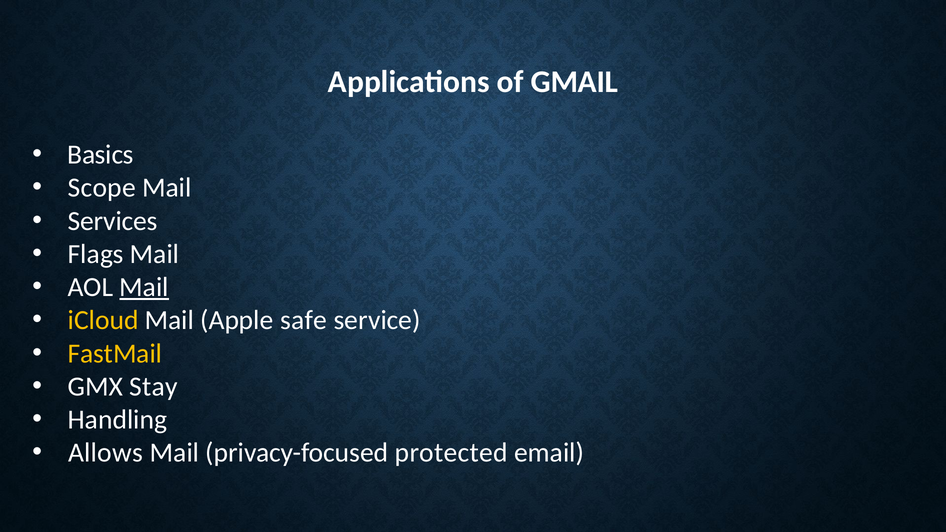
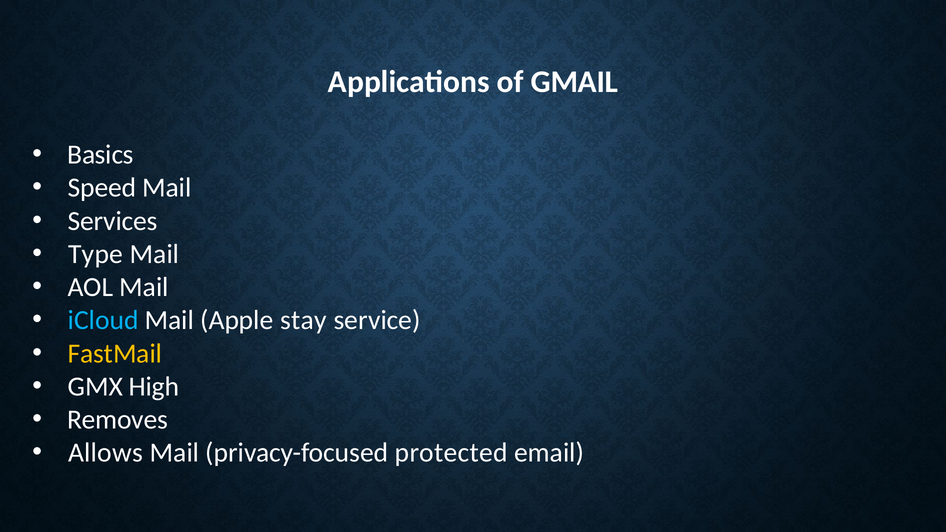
Scope: Scope -> Speed (102, 188)
Flags: Flags -> Type (96, 254)
Mail underline: present -> none (144, 287)
iCloud colour: yellow -> light blue (103, 320)
safe: safe -> stay (303, 320)
Stay: Stay -> High (154, 387)
Handling: Handling -> Removes (118, 420)
